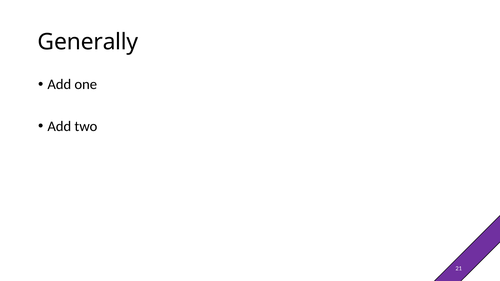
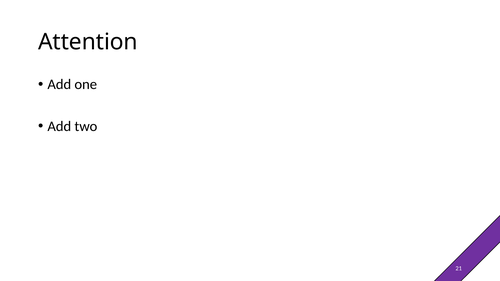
Generally: Generally -> Attention (88, 42)
